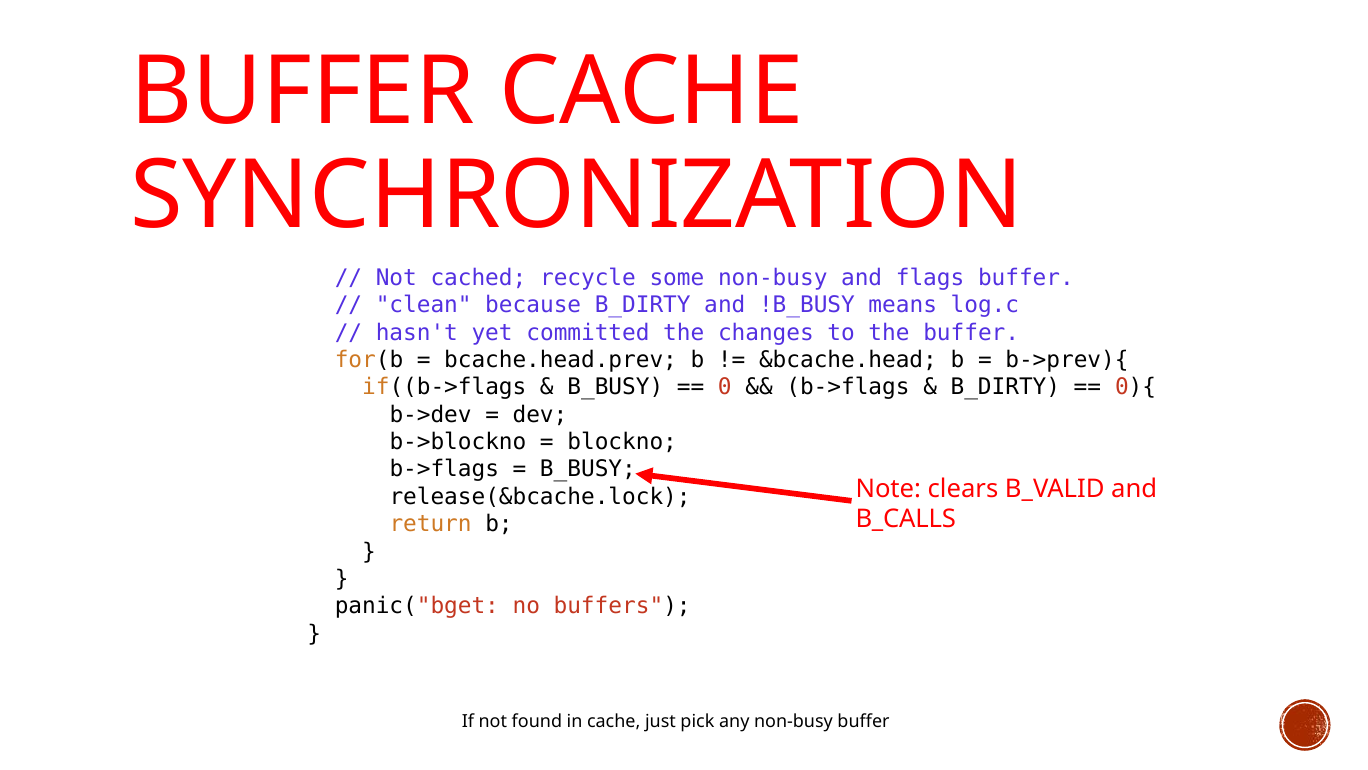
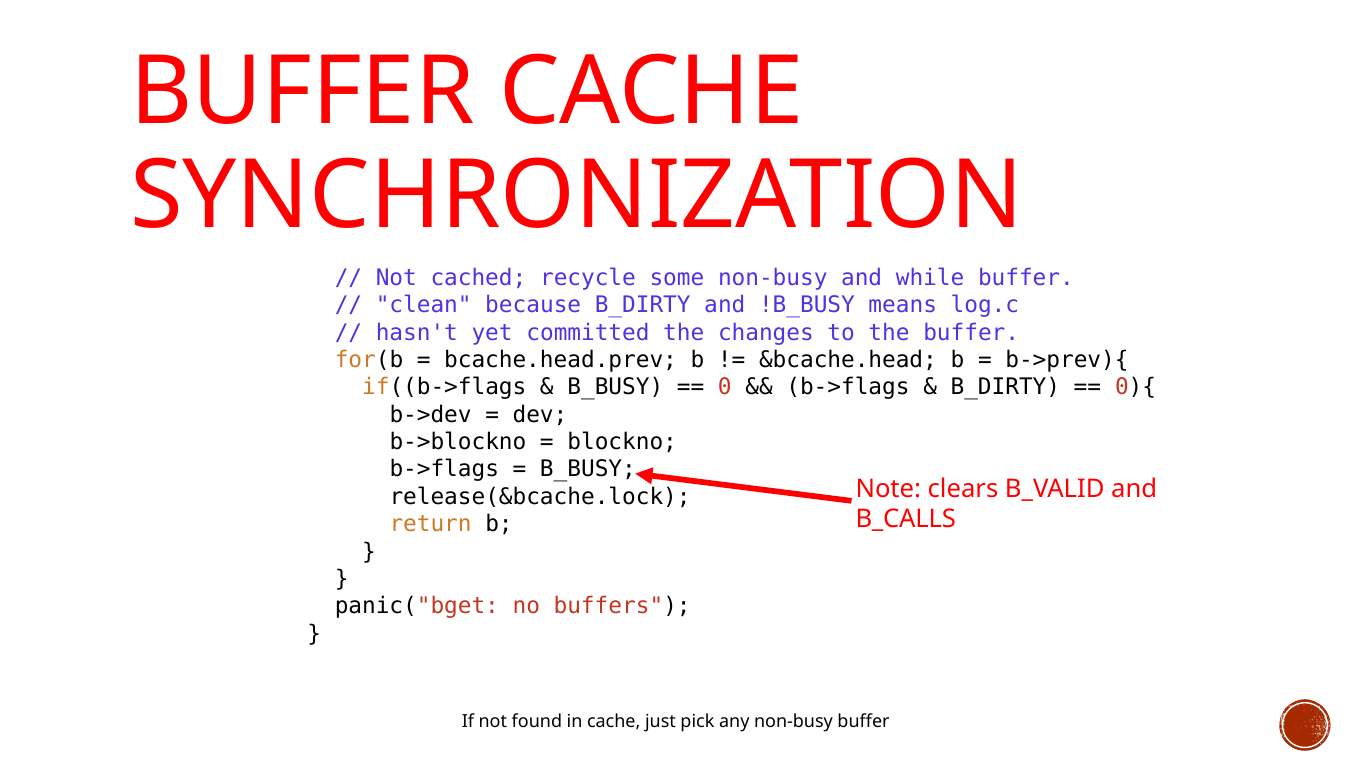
flags: flags -> while (930, 278)
